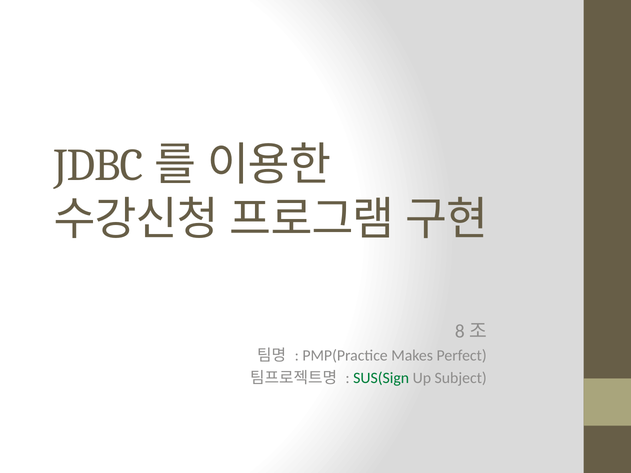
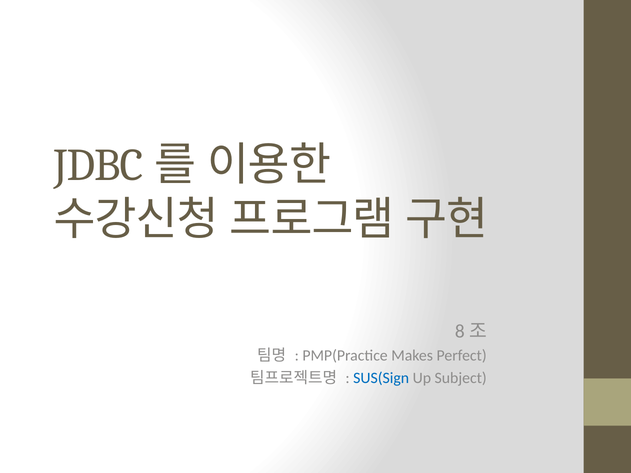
SUS(Sign colour: green -> blue (381, 378)
